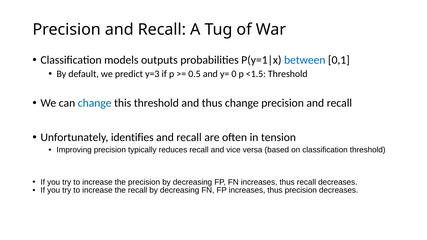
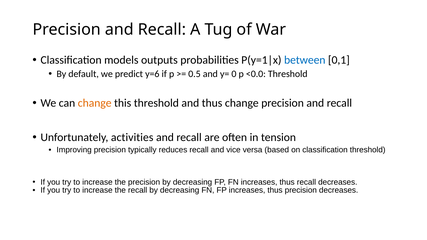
y=3: y=3 -> y=6 (152, 74)
<1.5: <1.5 -> <0.0 (256, 74)
change colour: blue -> orange (95, 103)
identifies: identifies -> activities (132, 138)
